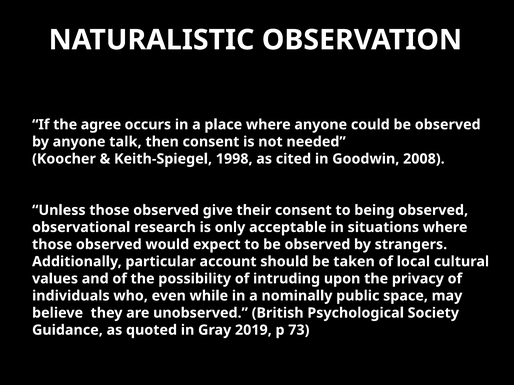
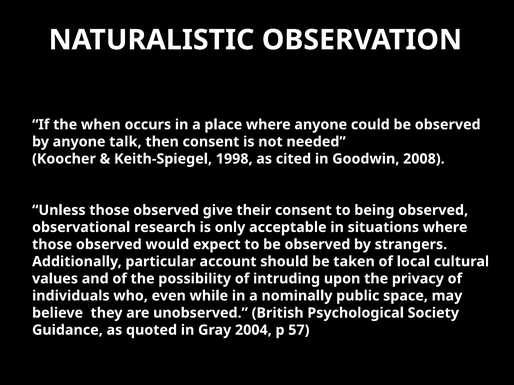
agree: agree -> when (101, 125)
2019: 2019 -> 2004 (253, 330)
73: 73 -> 57 (299, 330)
